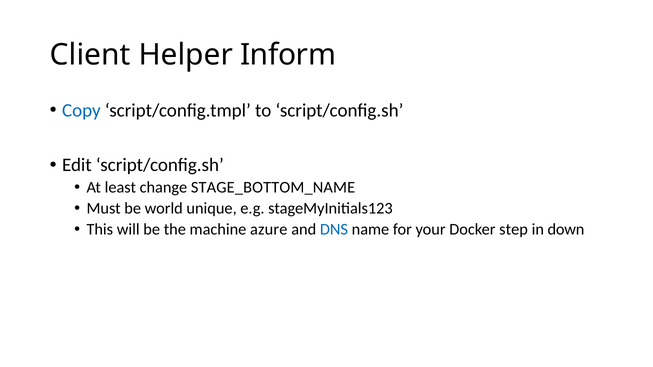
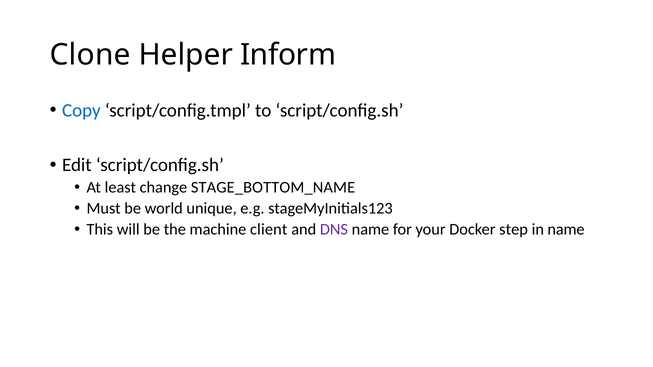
Client: Client -> Clone (90, 55)
azure: azure -> client (269, 230)
DNS colour: blue -> purple (334, 230)
in down: down -> name (566, 230)
